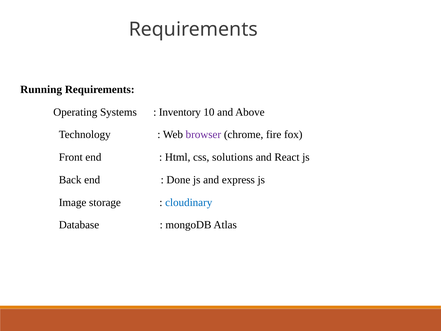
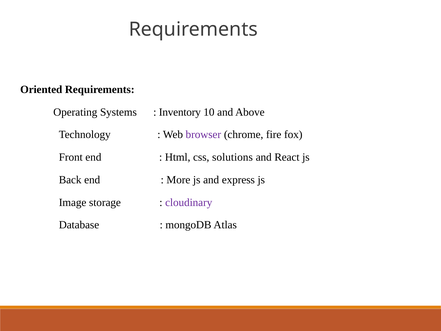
Running: Running -> Oriented (41, 89)
Done: Done -> More (178, 180)
cloudinary colour: blue -> purple (189, 202)
